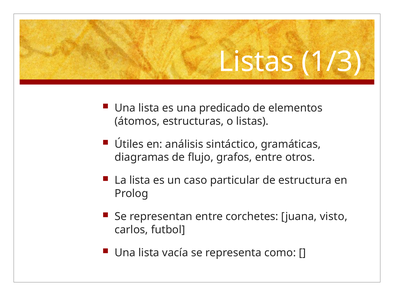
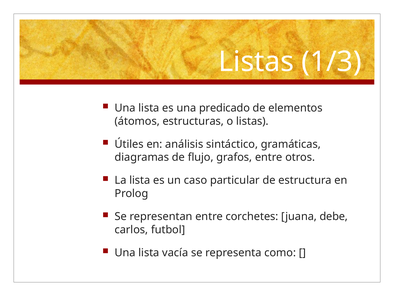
visto: visto -> debe (334, 216)
